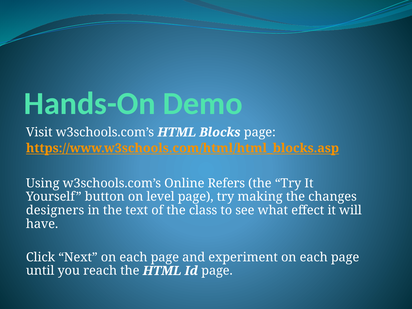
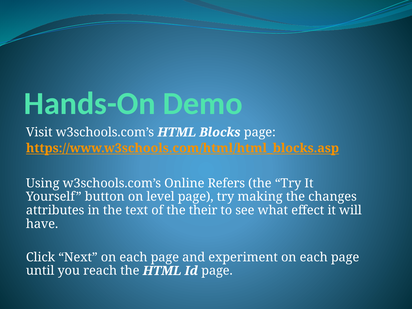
designers: designers -> attributes (55, 210)
class: class -> their (203, 210)
